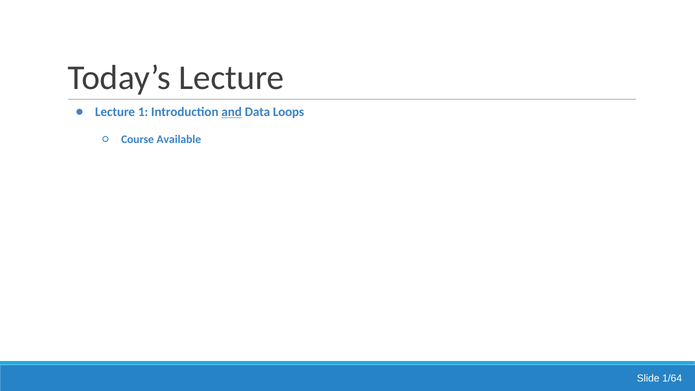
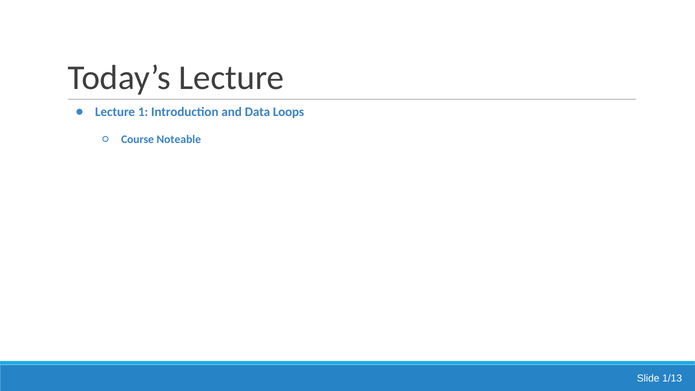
and underline: present -> none (232, 112)
Available: Available -> Noteable (179, 140)
1/64: 1/64 -> 1/13 (672, 378)
